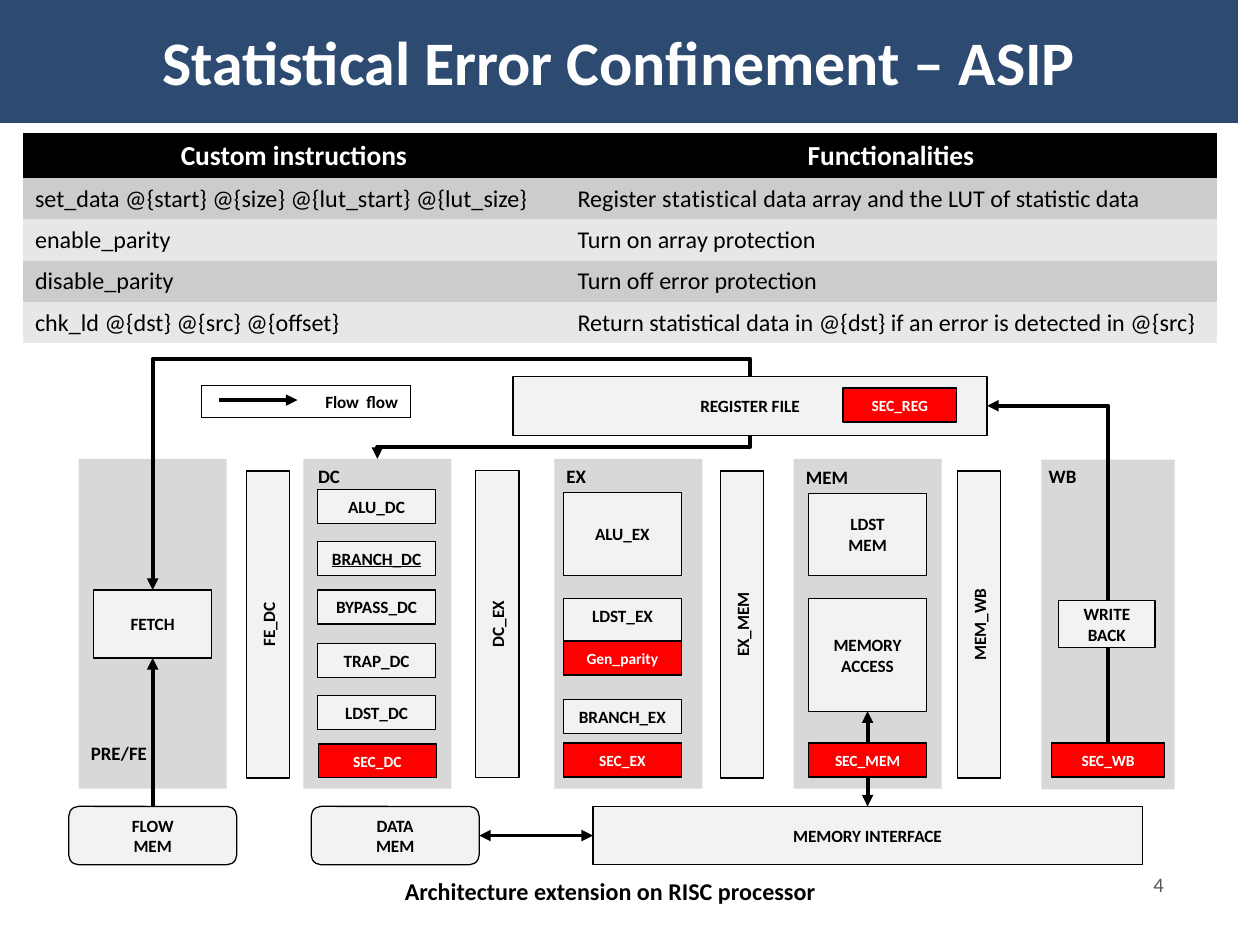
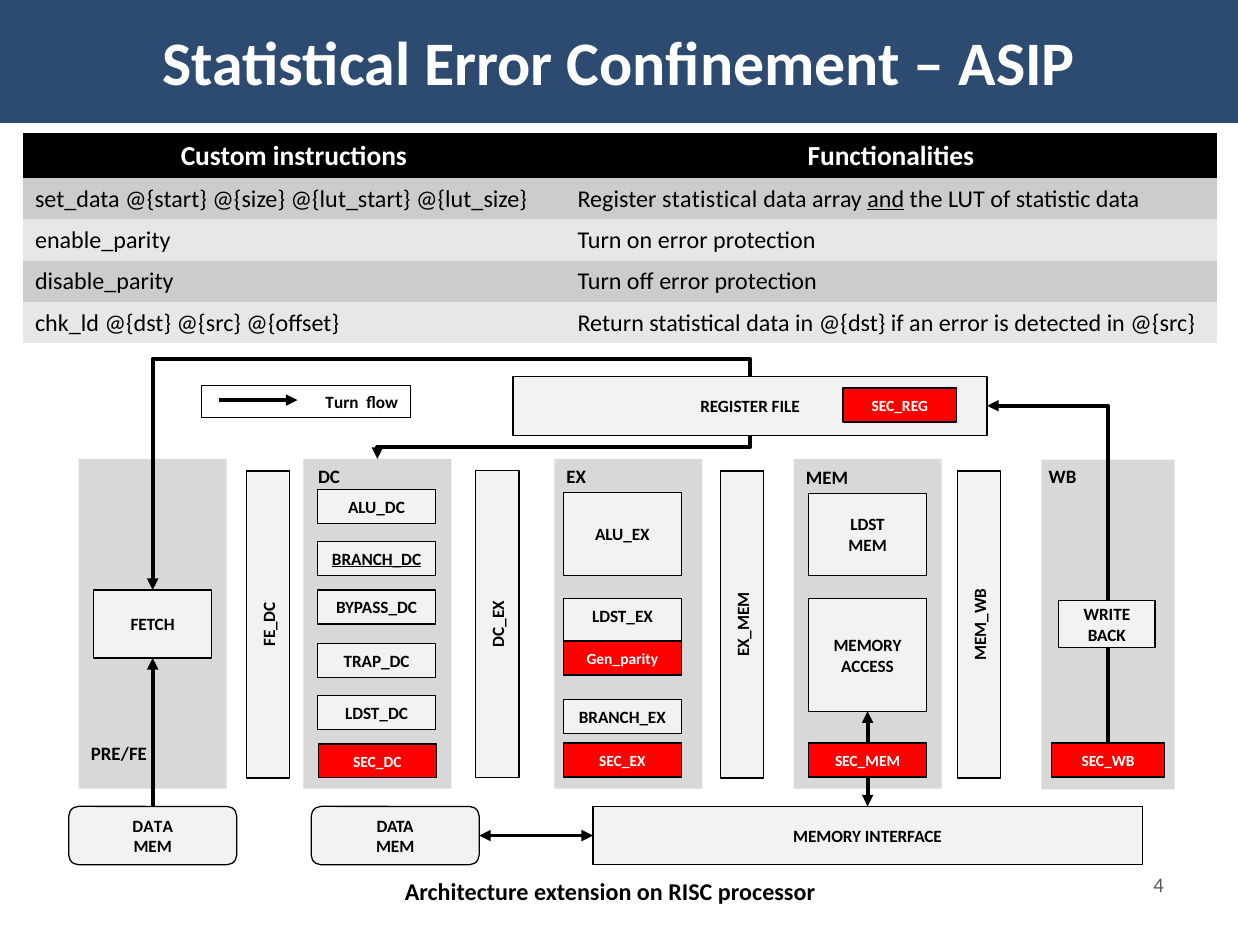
and underline: none -> present (886, 199)
on array: array -> error (683, 241)
Flow: Flow -> Turn (342, 403)
FLOW: FLOW -> DATA (153, 827)
